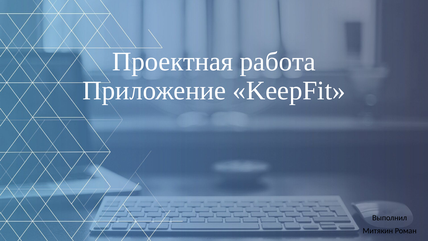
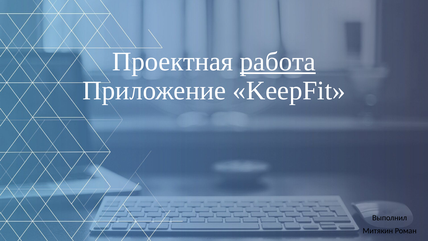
работа underline: none -> present (278, 62)
